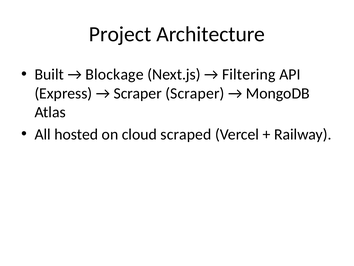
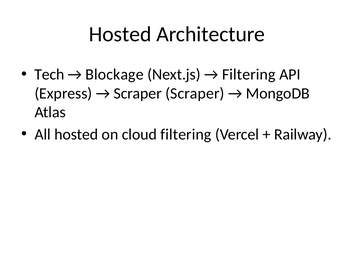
Project: Project -> Hosted (120, 34)
Built: Built -> Tech (49, 74)
cloud scraped: scraped -> filtering (186, 134)
